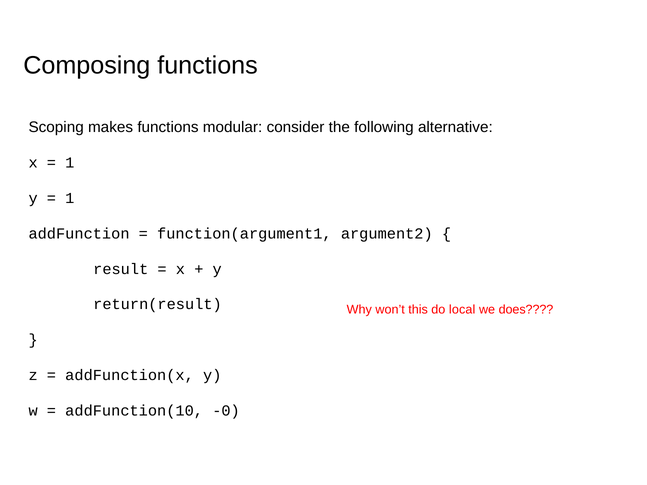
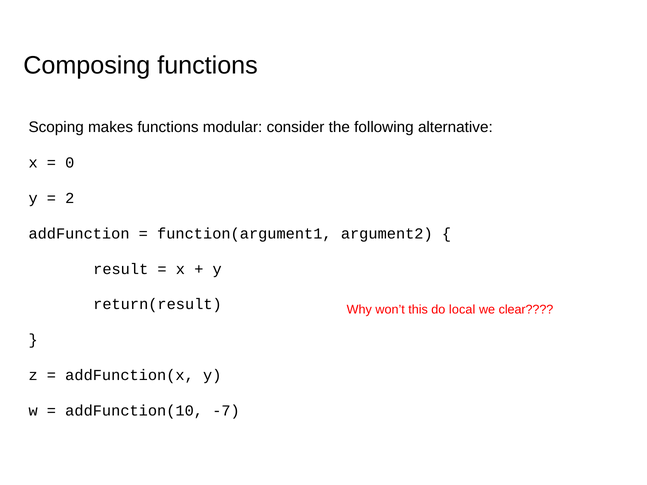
1: 1 -> 0 (70, 163)
1: 1 -> 2 (70, 198)
does: does -> clear (526, 310)
-0: -0 -> -7 (226, 411)
